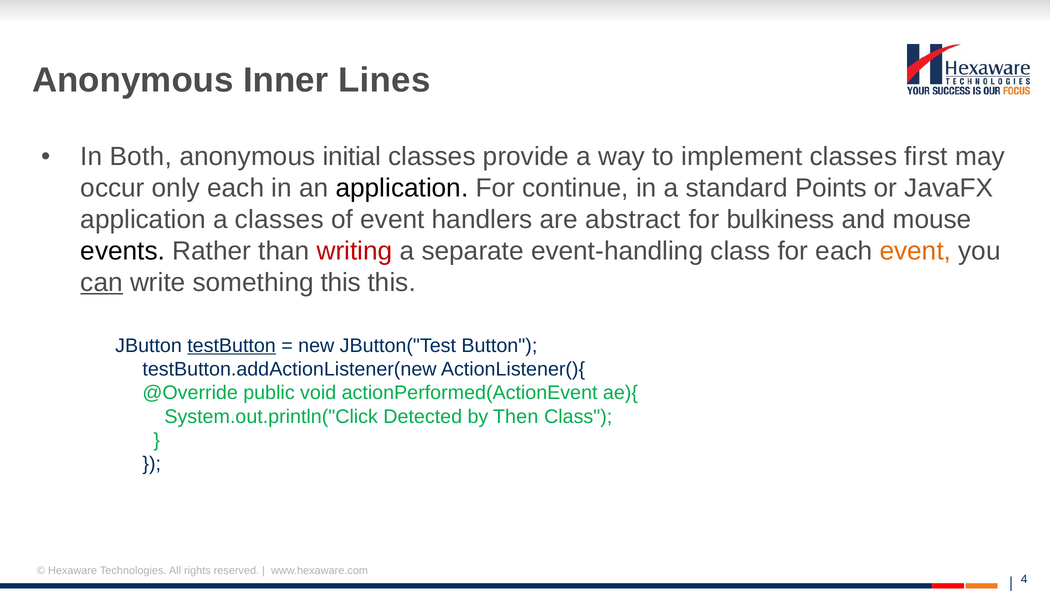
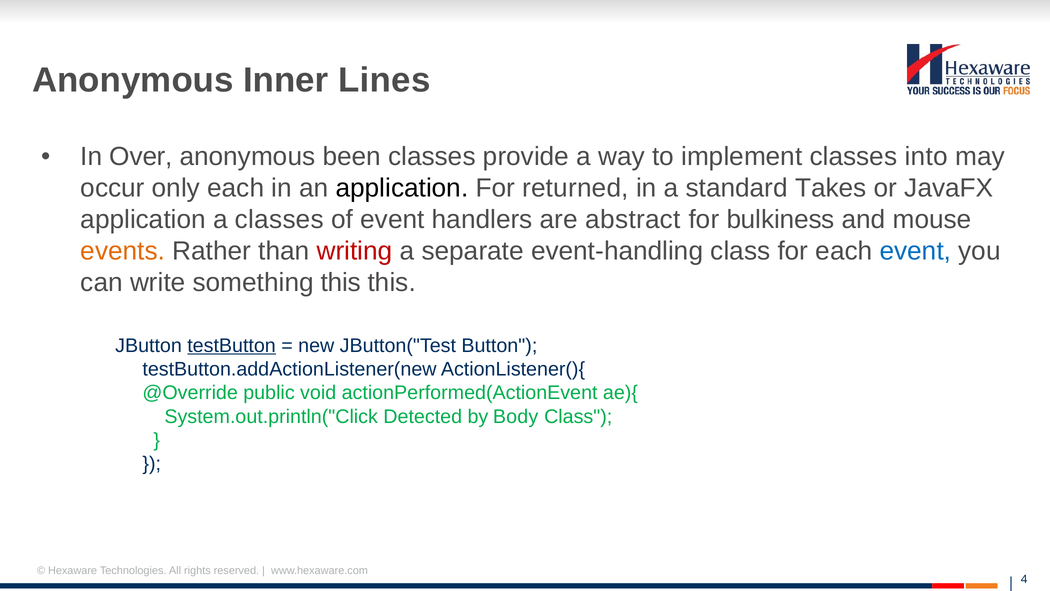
Both: Both -> Over (141, 156)
initial: initial -> been (352, 156)
first: first -> into (926, 156)
continue: continue -> returned (575, 188)
Points: Points -> Takes (831, 188)
events colour: black -> orange (123, 251)
event colour: orange -> blue (915, 251)
can underline: present -> none (102, 282)
Then: Then -> Body (516, 416)
